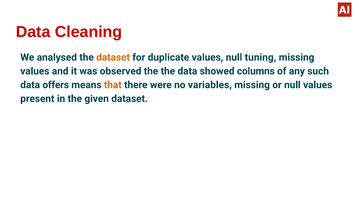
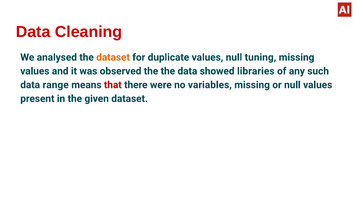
columns: columns -> libraries (256, 71)
offers: offers -> range (56, 85)
that colour: orange -> red (113, 85)
